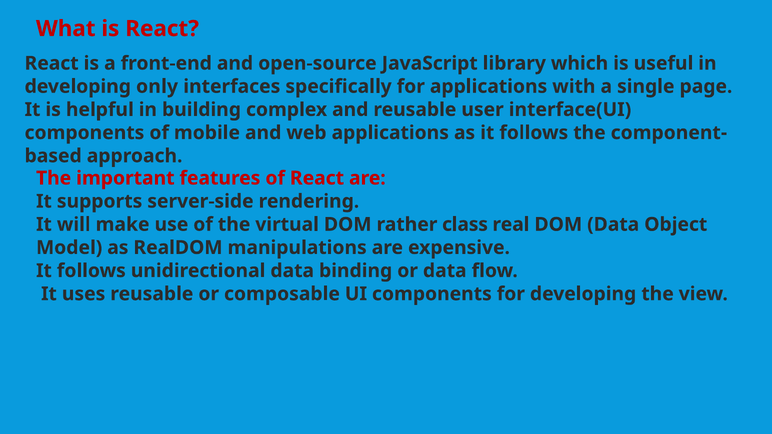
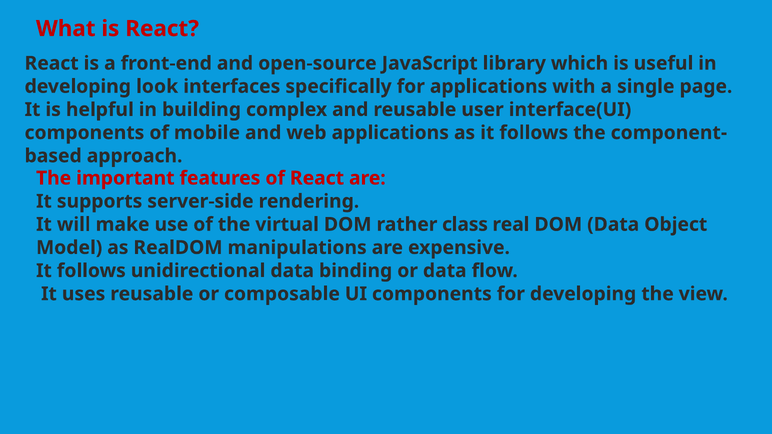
only: only -> look (157, 86)
